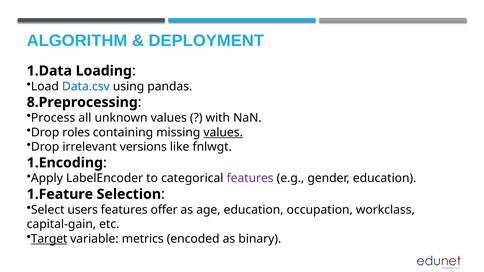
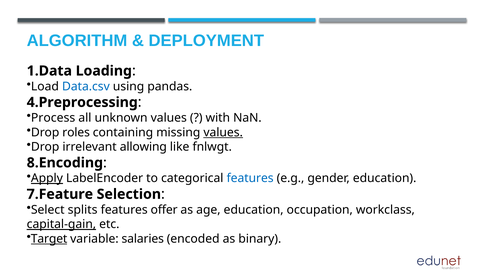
8.Preprocessing: 8.Preprocessing -> 4.Preprocessing (82, 102)
versions: versions -> allowing (143, 147)
1.Encoding: 1.Encoding -> 8.Encoding (65, 163)
Apply underline: none -> present (47, 178)
features colour: purple -> blue (250, 178)
1.Feature: 1.Feature -> 7.Feature (60, 194)
users: users -> splits (83, 210)
capital-gain underline: none -> present (61, 224)
metrics: metrics -> salaries (143, 239)
